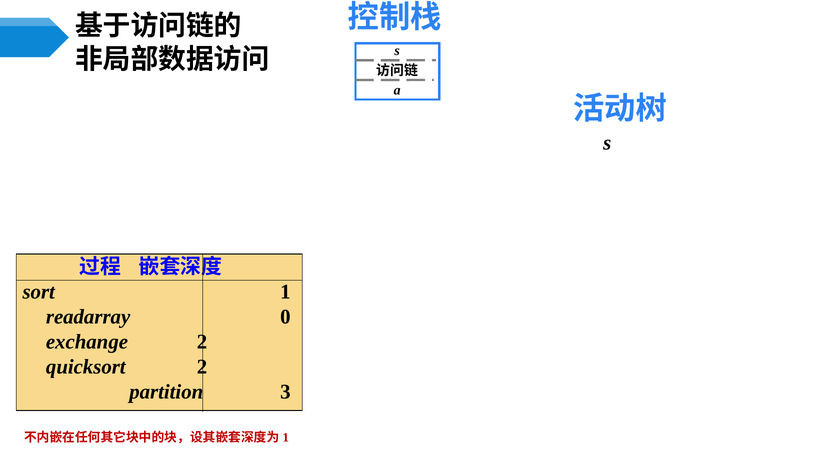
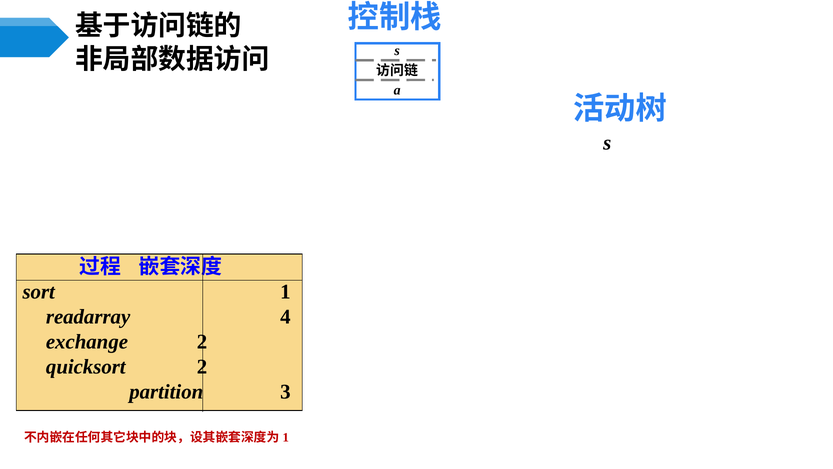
0: 0 -> 4 (285, 317)
